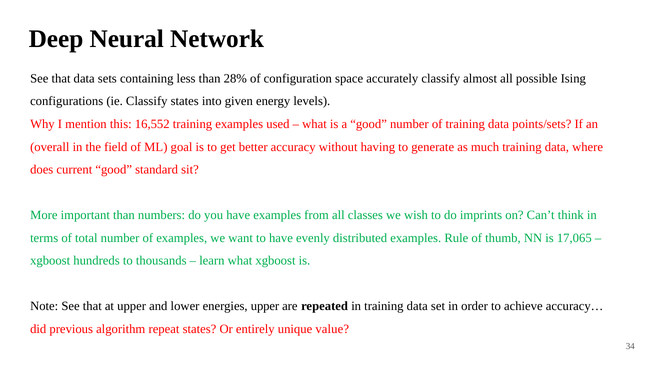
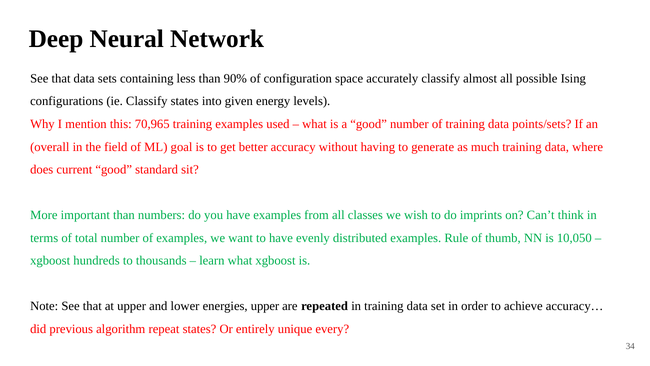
28%: 28% -> 90% (235, 78)
16,552: 16,552 -> 70,965 (152, 124)
17,065: 17,065 -> 10,050 (574, 238)
value: value -> every (332, 329)
